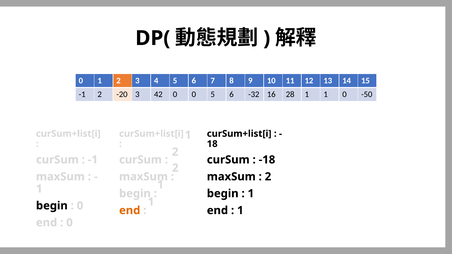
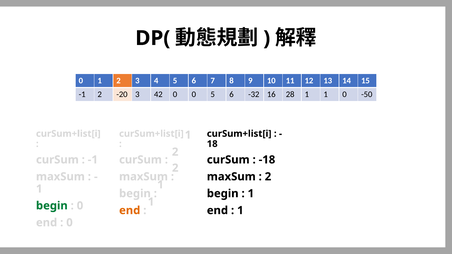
begin colour: black -> green (52, 206)
